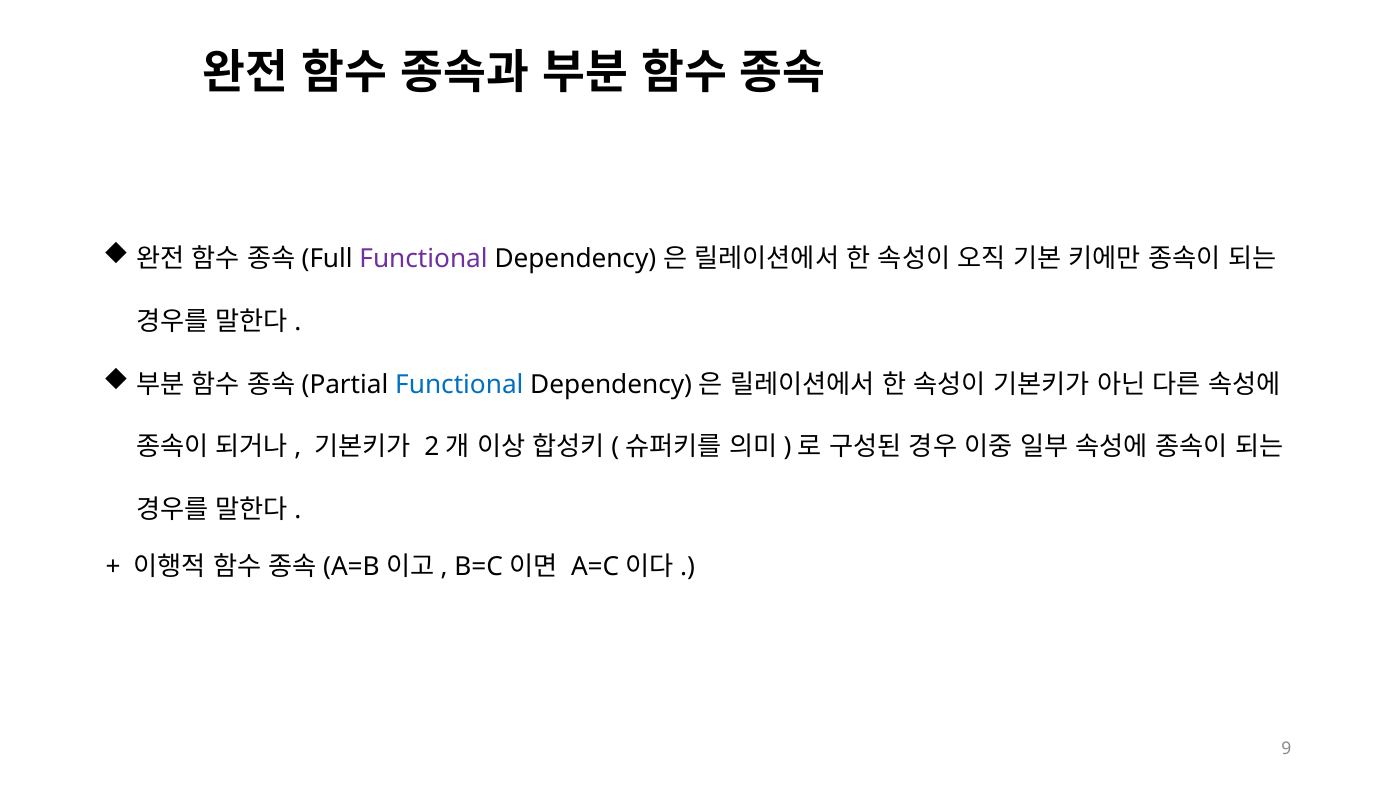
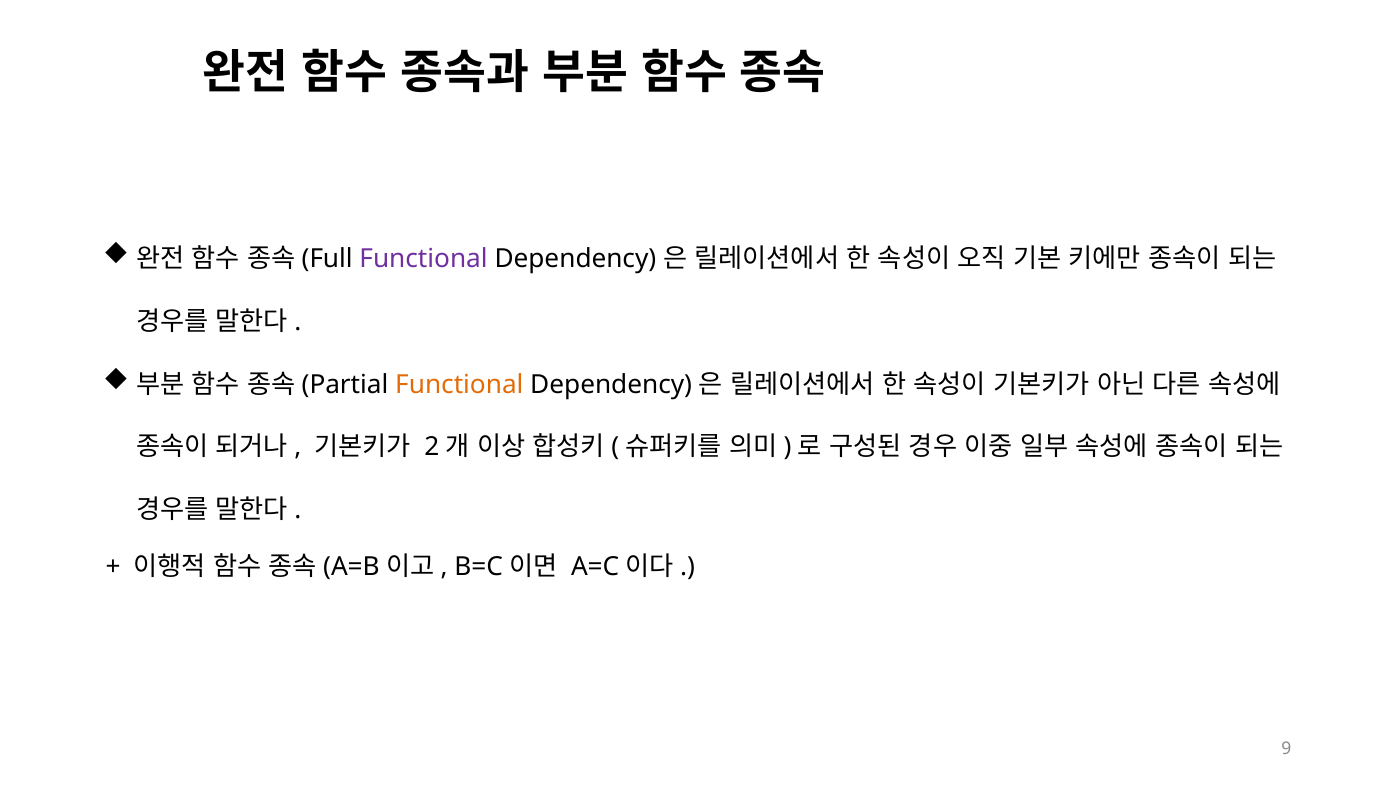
Functional colour: blue -> orange (459, 385)
